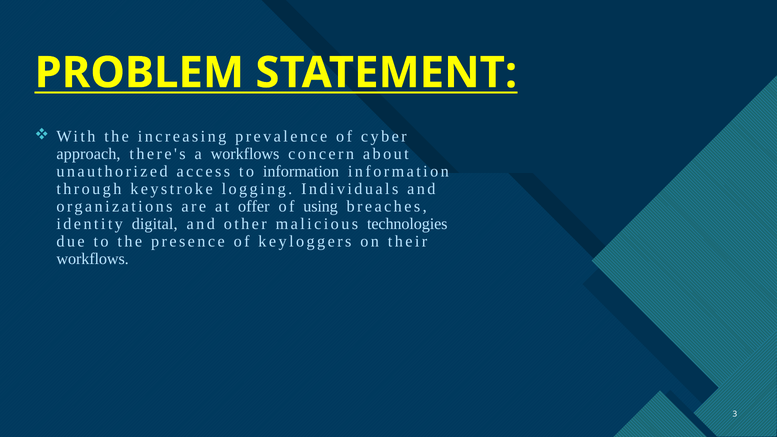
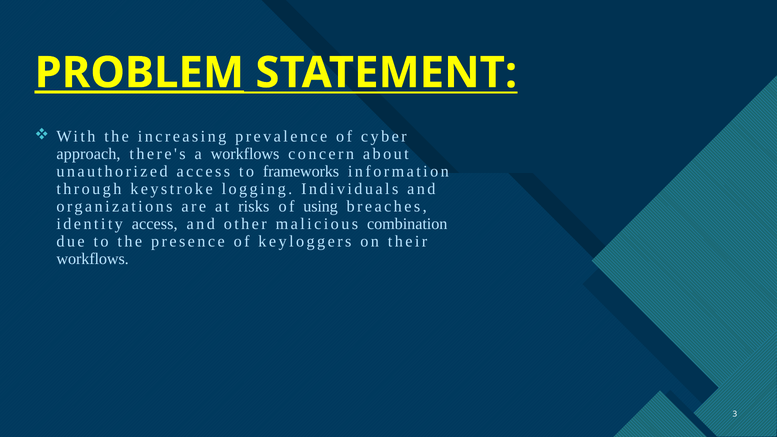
PROBLEM underline: none -> present (139, 73)
to information: information -> frameworks (301, 172)
offer: offer -> risks (254, 207)
identity digital: digital -> access (155, 224)
technologies: technologies -> combination (407, 224)
